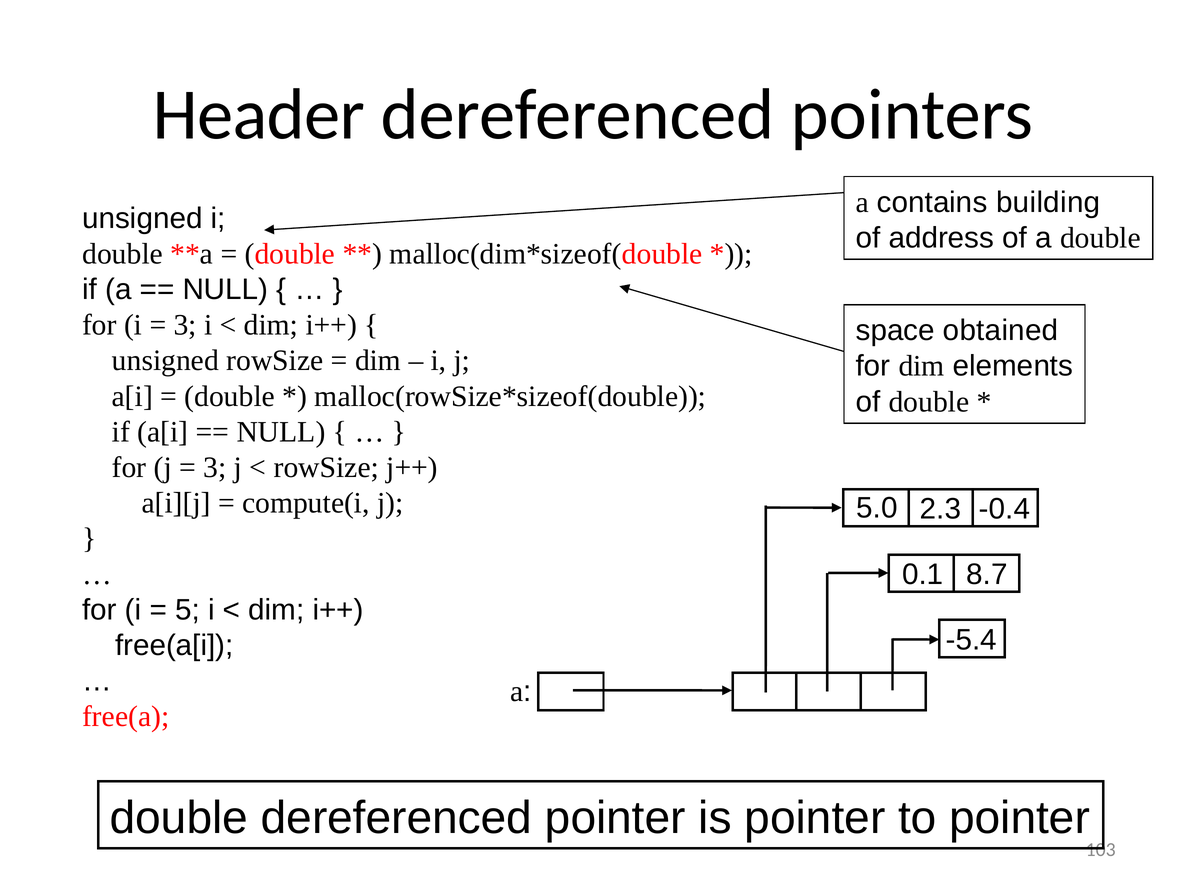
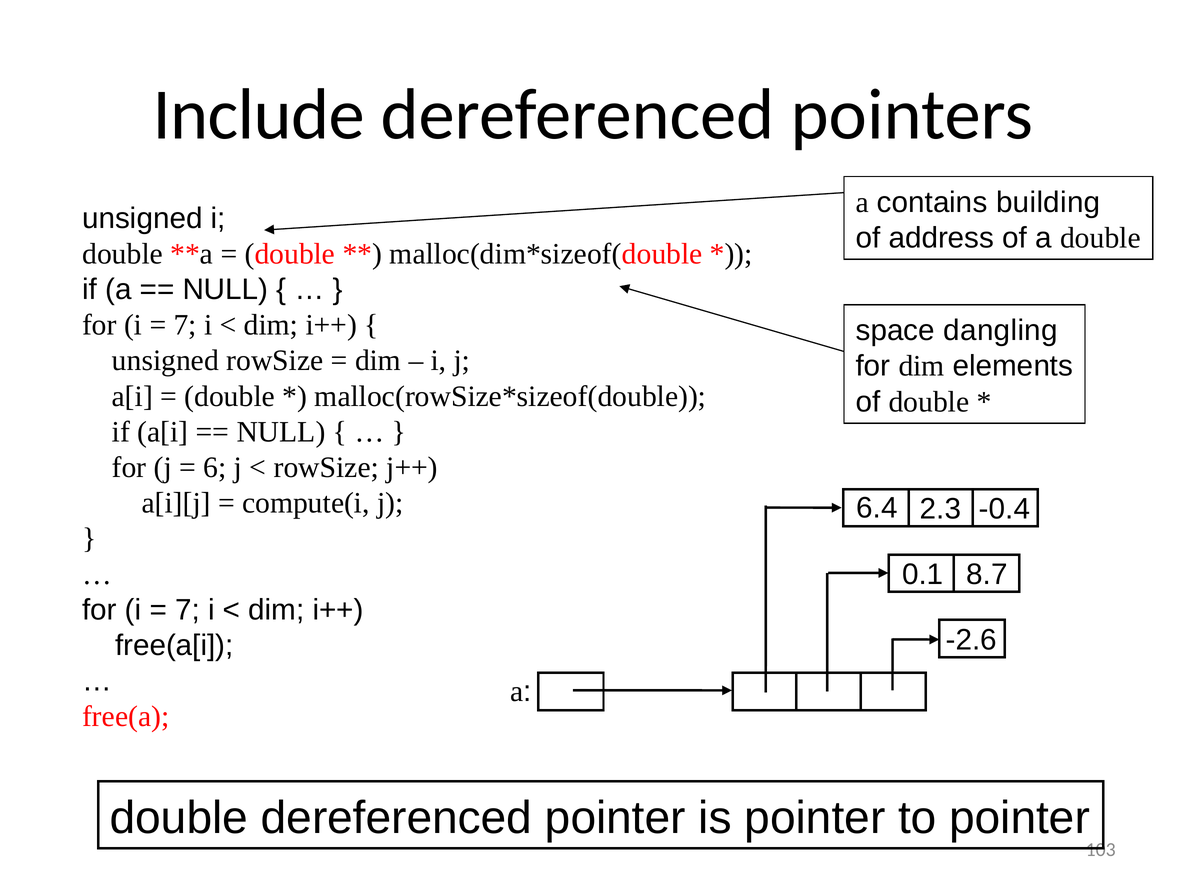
Header: Header -> Include (259, 115)
3: 3 -> 7 (185, 325)
obtained: obtained -> dangling (1001, 331)
3: 3 -> 6 (215, 468)
5.0: 5.0 -> 6.4 (877, 508)
5: 5 -> 7 (187, 610)
-5.4: -5.4 -> -2.6 (971, 640)
